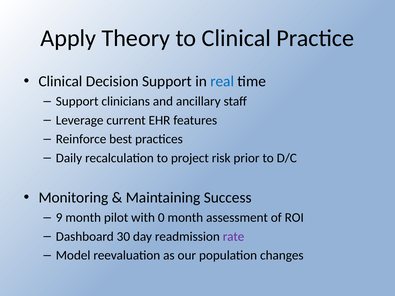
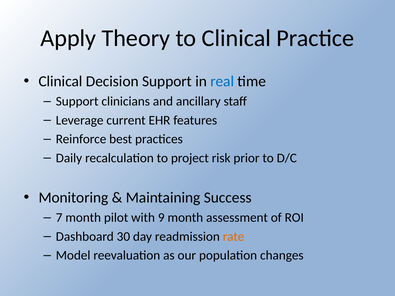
9: 9 -> 7 (59, 218)
0: 0 -> 9 (161, 218)
rate colour: purple -> orange (234, 237)
